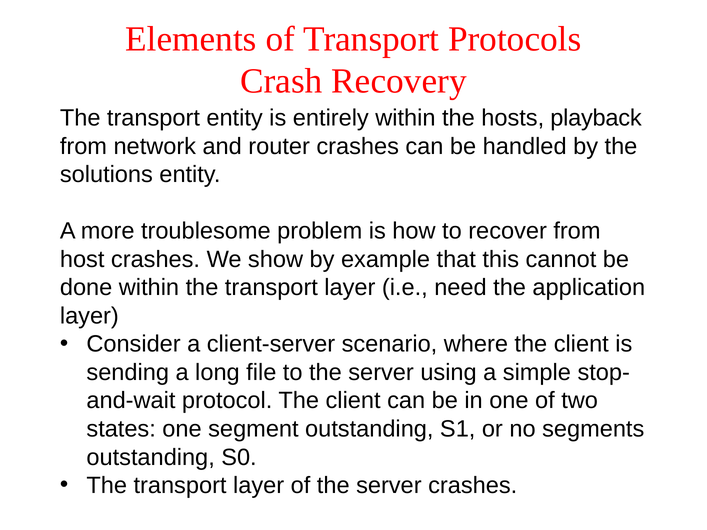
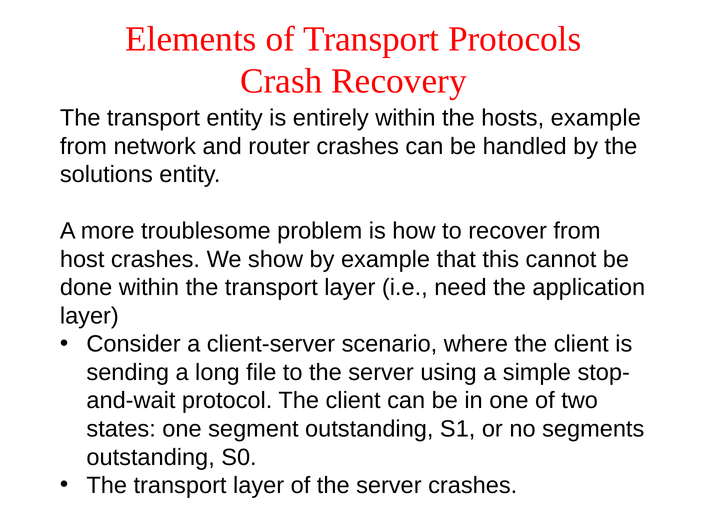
hosts playback: playback -> example (596, 118)
